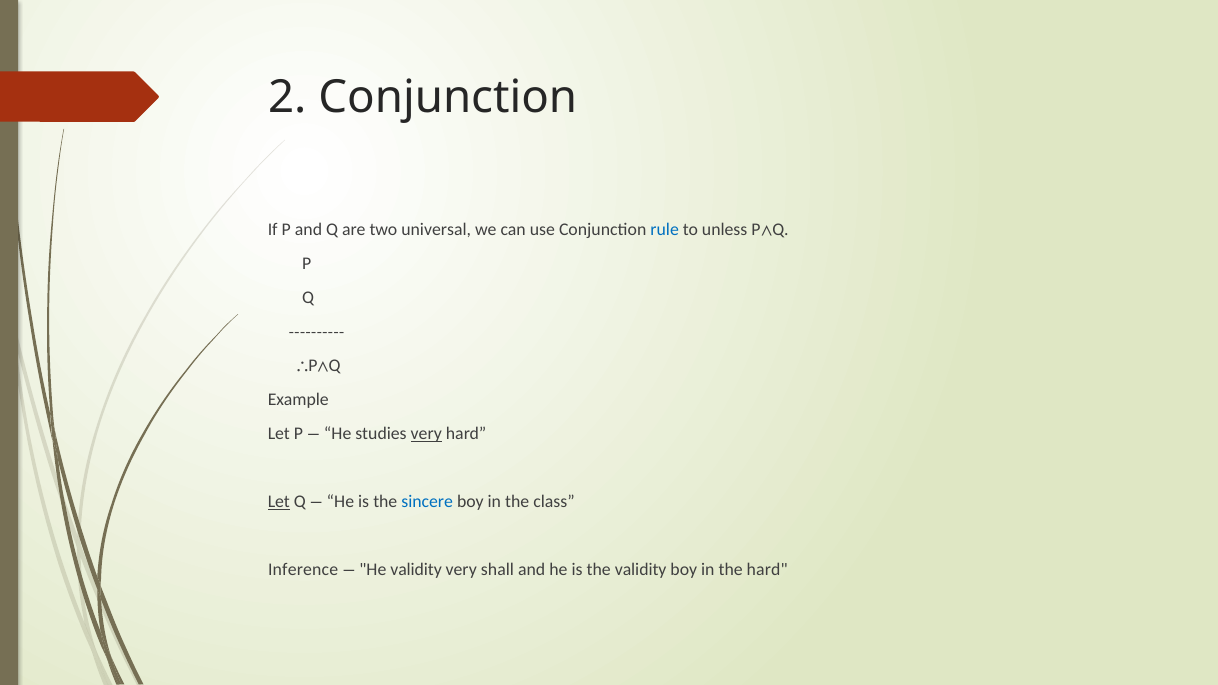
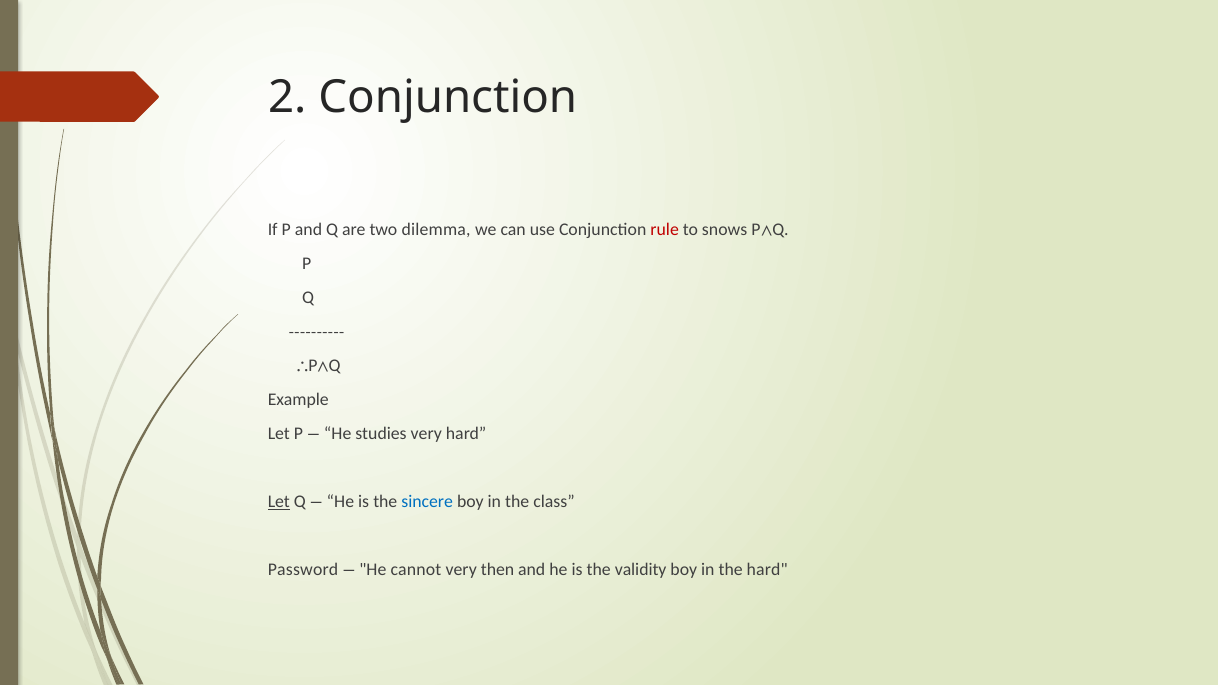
universal: universal -> dilemma (436, 230)
rule colour: blue -> red (665, 230)
unless: unless -> snows (725, 230)
very underline: present -> none (426, 434)
Inference: Inference -> Password (303, 570)
He validity: validity -> cannot (416, 570)
shall: shall -> then (498, 570)
